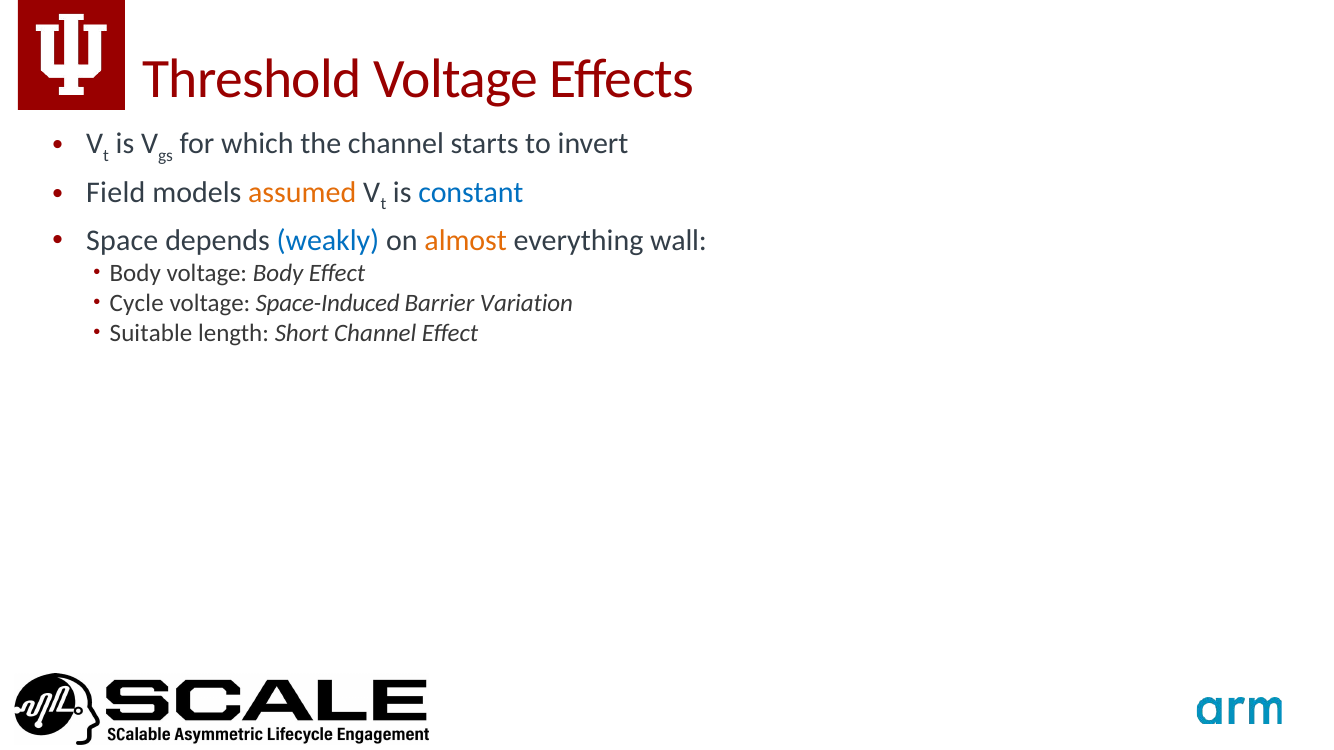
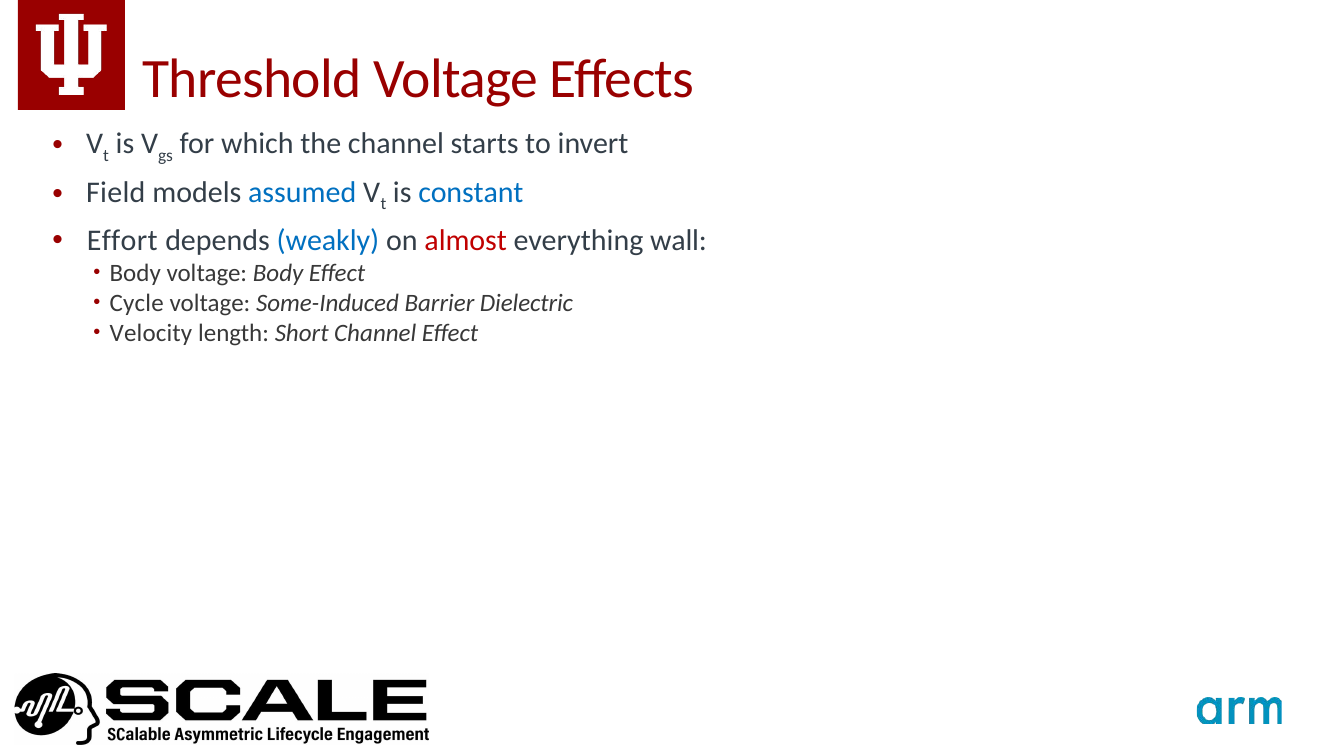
assumed colour: orange -> blue (302, 193)
Space: Space -> Effort (122, 241)
almost colour: orange -> red (466, 241)
Space-Induced: Space-Induced -> Some-Induced (328, 304)
Variation: Variation -> Dielectric (527, 304)
Suitable: Suitable -> Velocity (151, 334)
